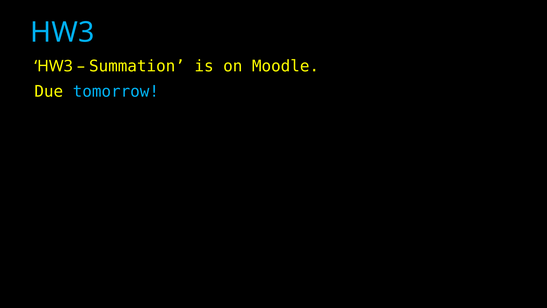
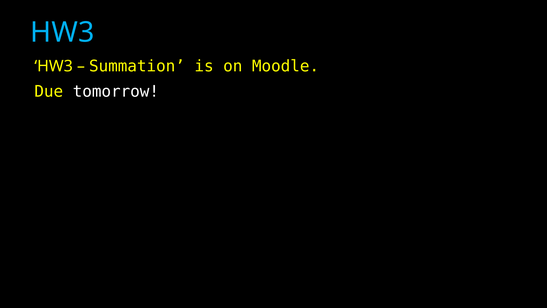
tomorrow colour: light blue -> white (116, 92)
